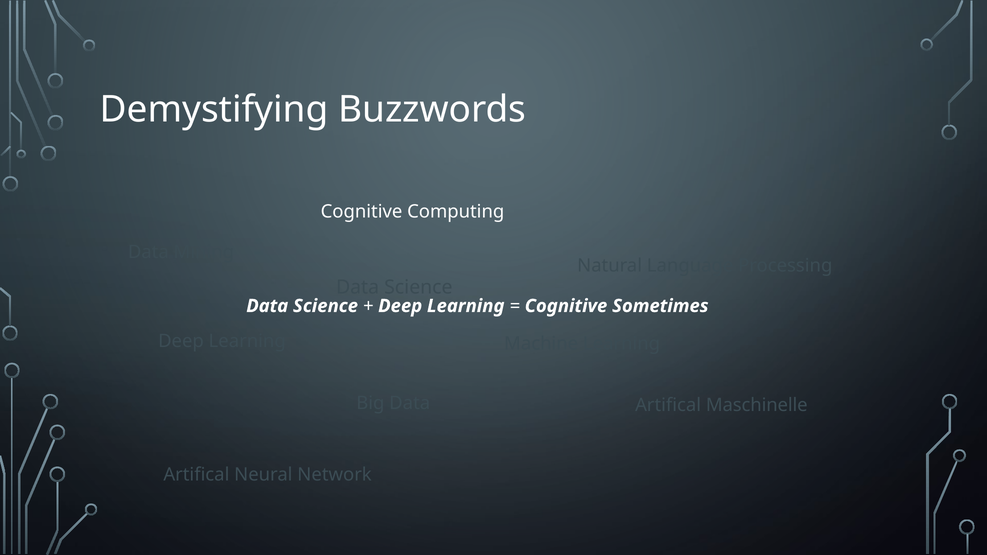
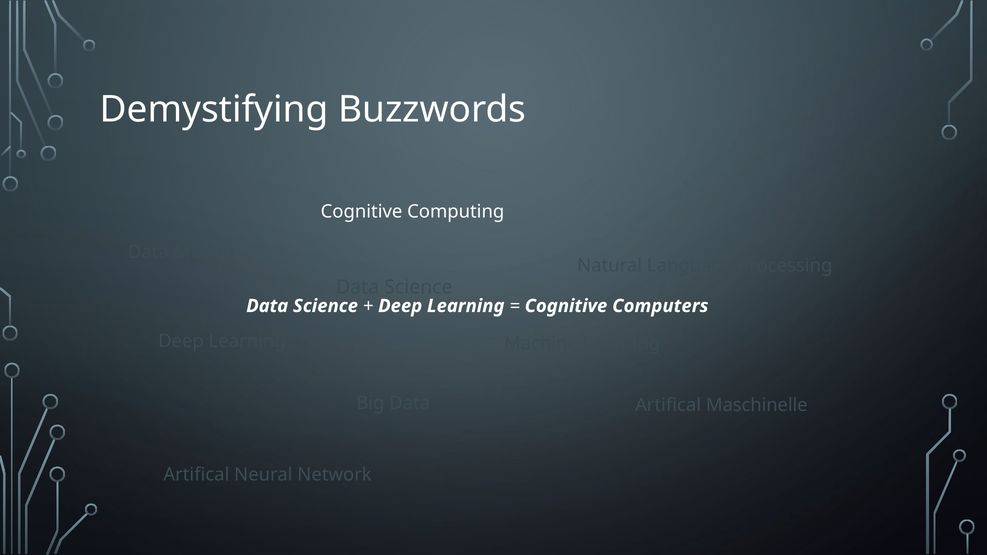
Sometimes: Sometimes -> Computers (660, 306)
